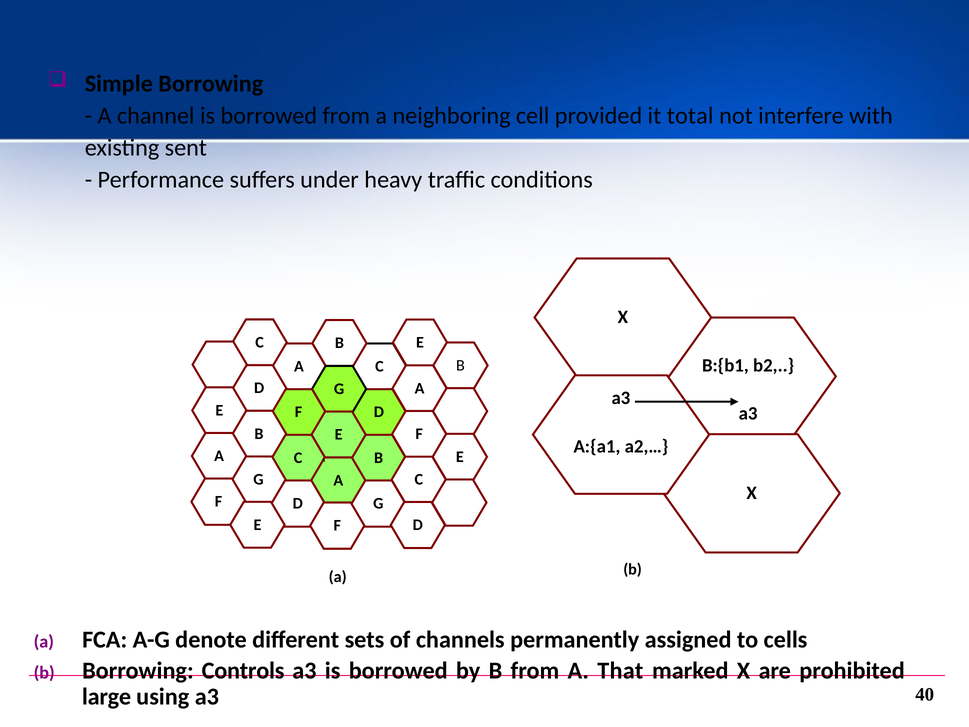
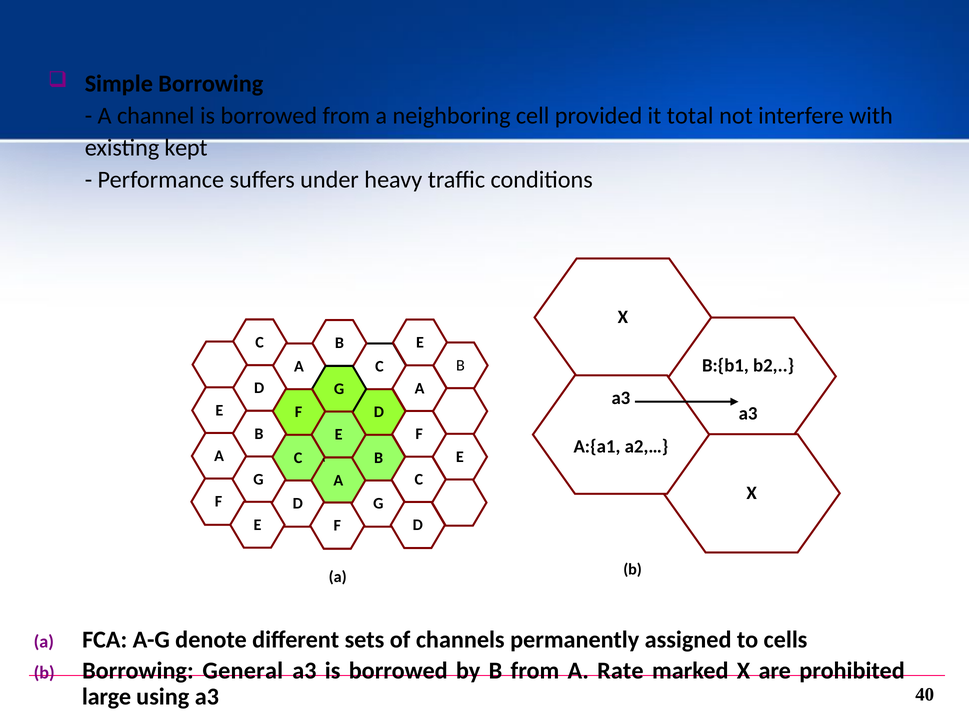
sent: sent -> kept (186, 148)
Controls: Controls -> General (243, 670)
That: That -> Rate (620, 670)
